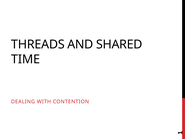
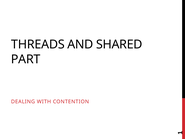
TIME: TIME -> PART (26, 59)
